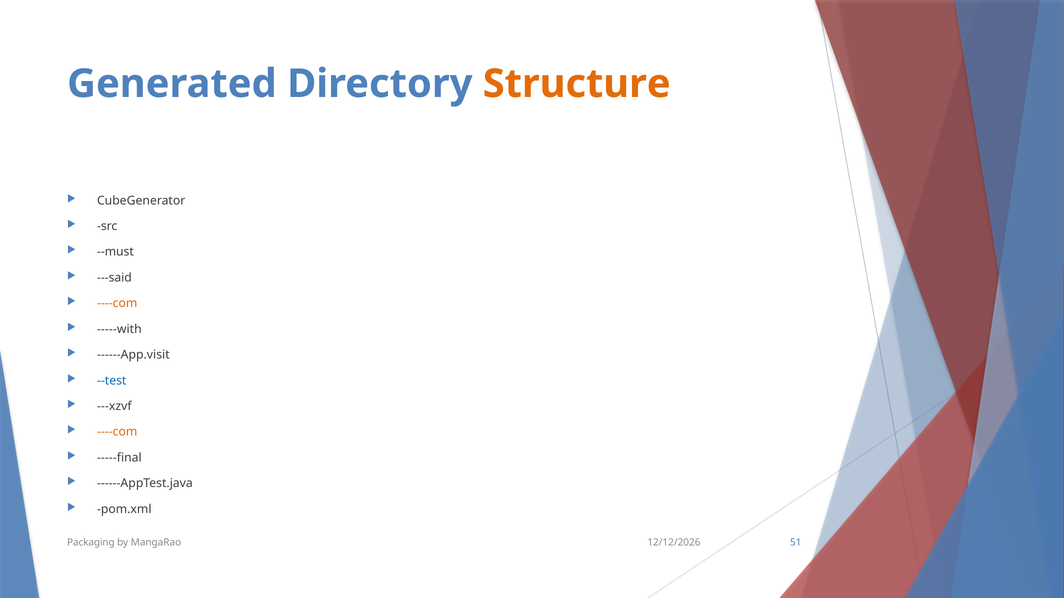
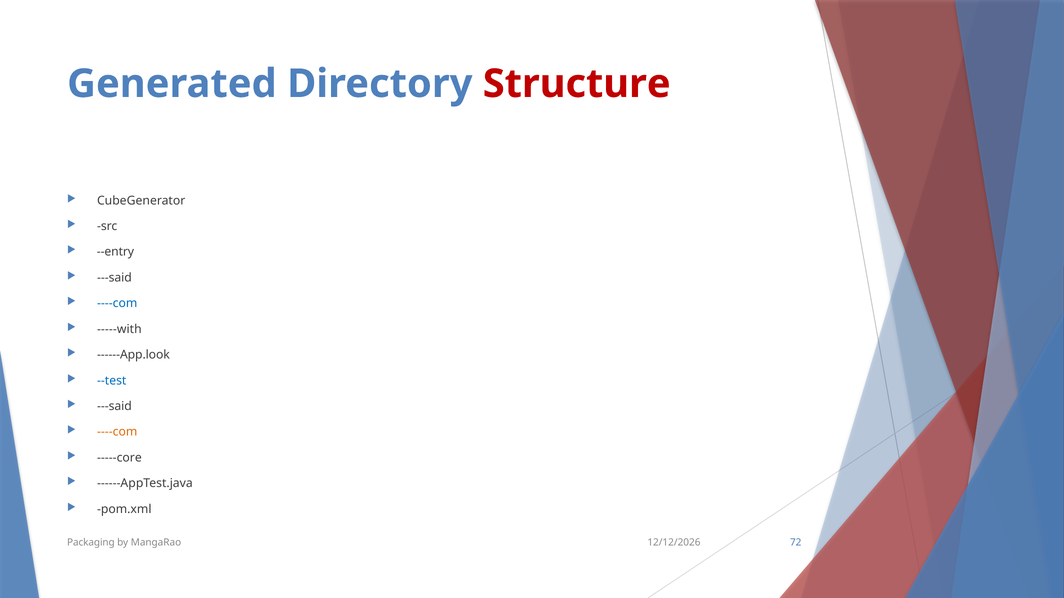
Structure colour: orange -> red (577, 84)
--must: --must -> --entry (115, 252)
----com colour: orange -> blue (117, 304)
------App.visit: ------App.visit -> ------App.look (133, 355)
---xzvf: ---xzvf -> ---said (114, 407)
-----final: -----final -> -----core (119, 458)
51: 51 -> 72 (796, 543)
